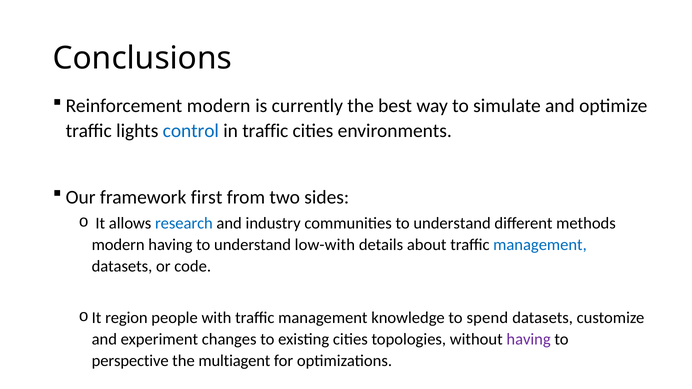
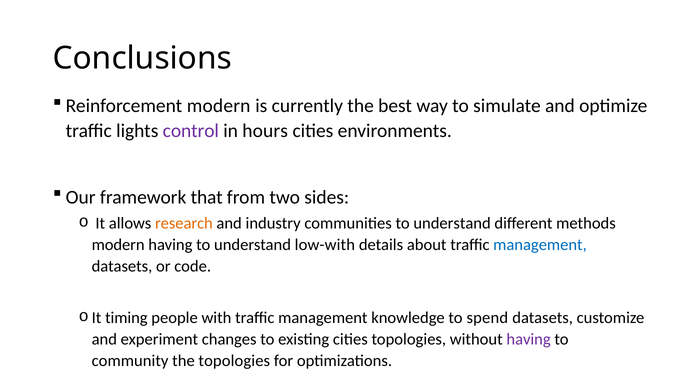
control colour: blue -> purple (191, 131)
in traffic: traffic -> hours (265, 131)
first: first -> that (207, 197)
research colour: blue -> orange (184, 223)
region: region -> timing (126, 318)
perspective: perspective -> community (130, 361)
the multiagent: multiagent -> topologies (234, 361)
